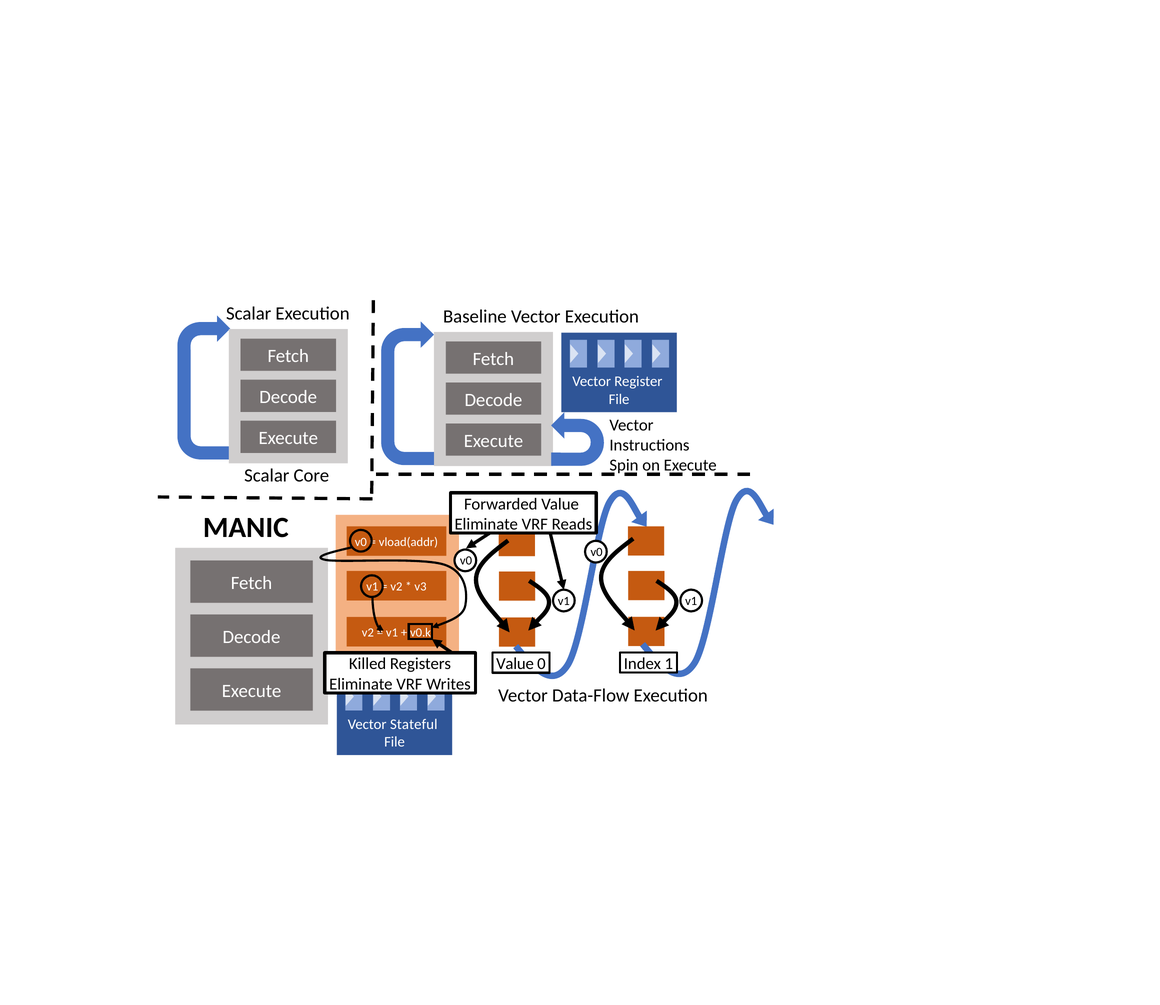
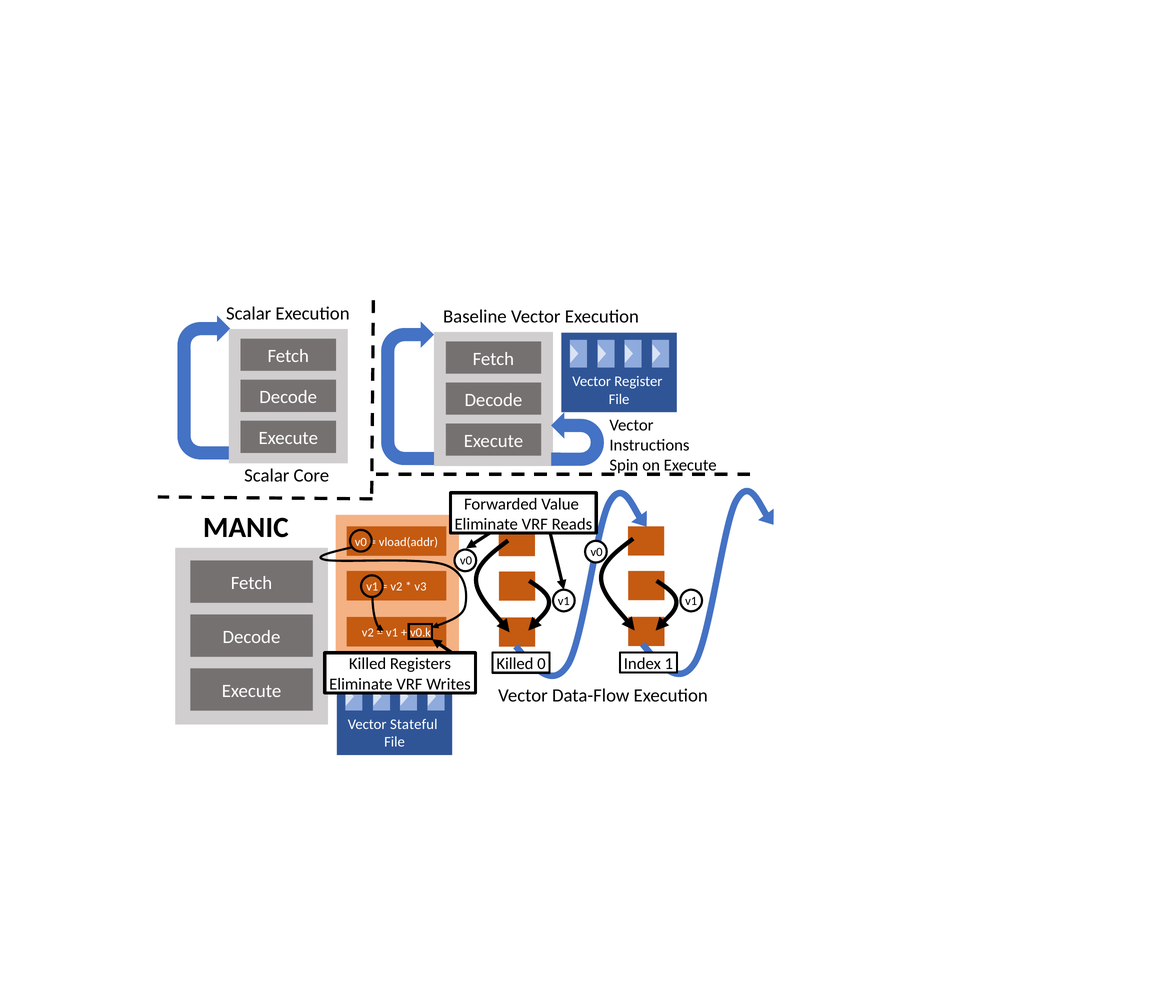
Value: Value -> Killed (515, 664)
